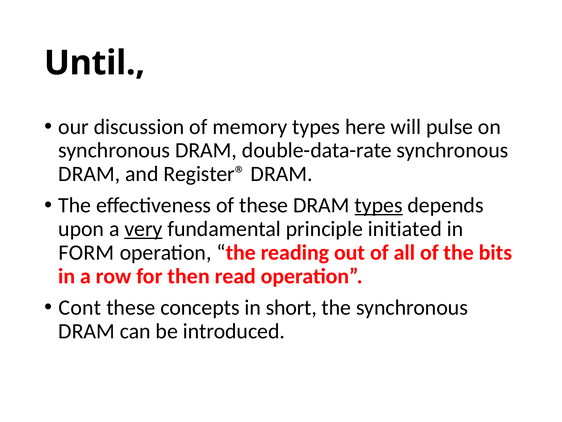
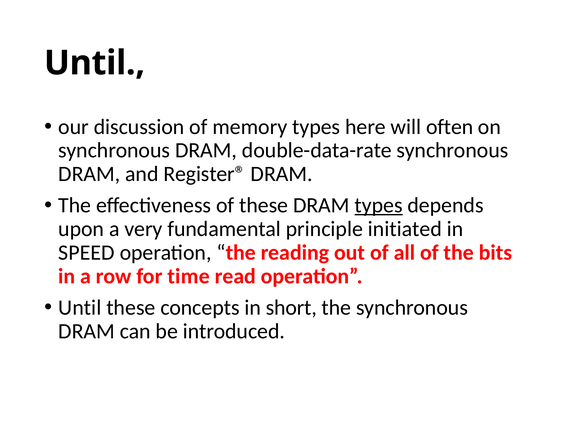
pulse: pulse -> often (450, 127)
very underline: present -> none (143, 229)
FORM: FORM -> SPEED (87, 252)
then: then -> time (189, 276)
Cont: Cont -> Until (80, 307)
